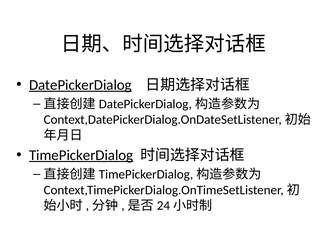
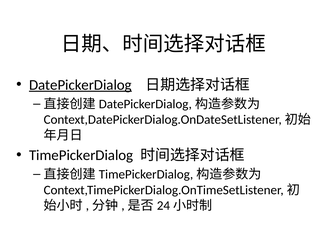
TimePickerDialog underline: present -> none (81, 155)
